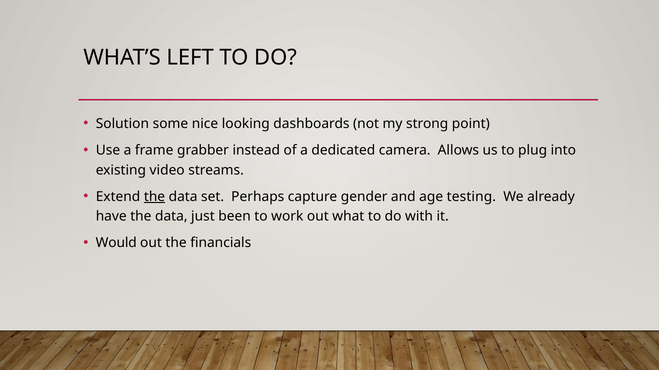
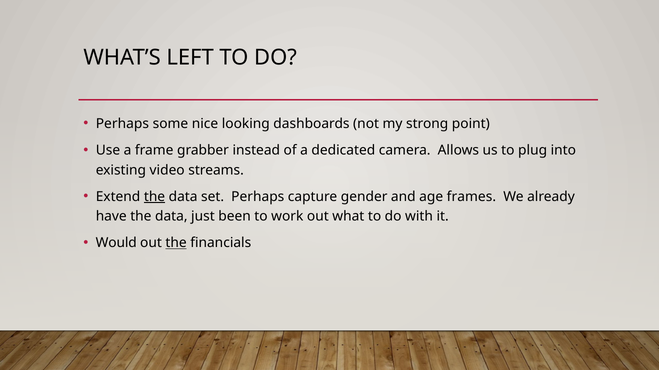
Solution: Solution -> Perhaps (122, 124)
testing: testing -> frames (471, 197)
the underline: none -> present (176, 243)
